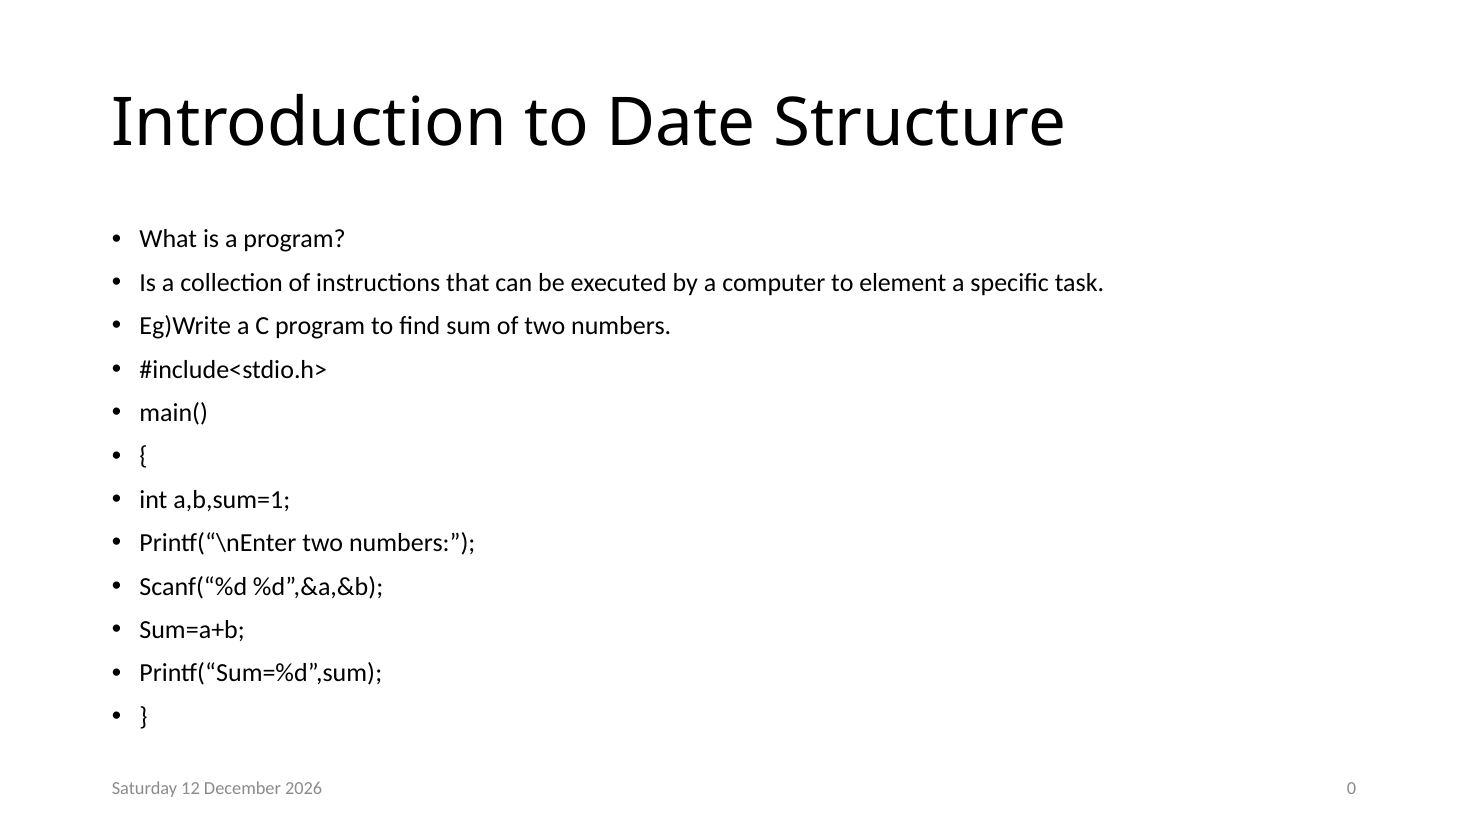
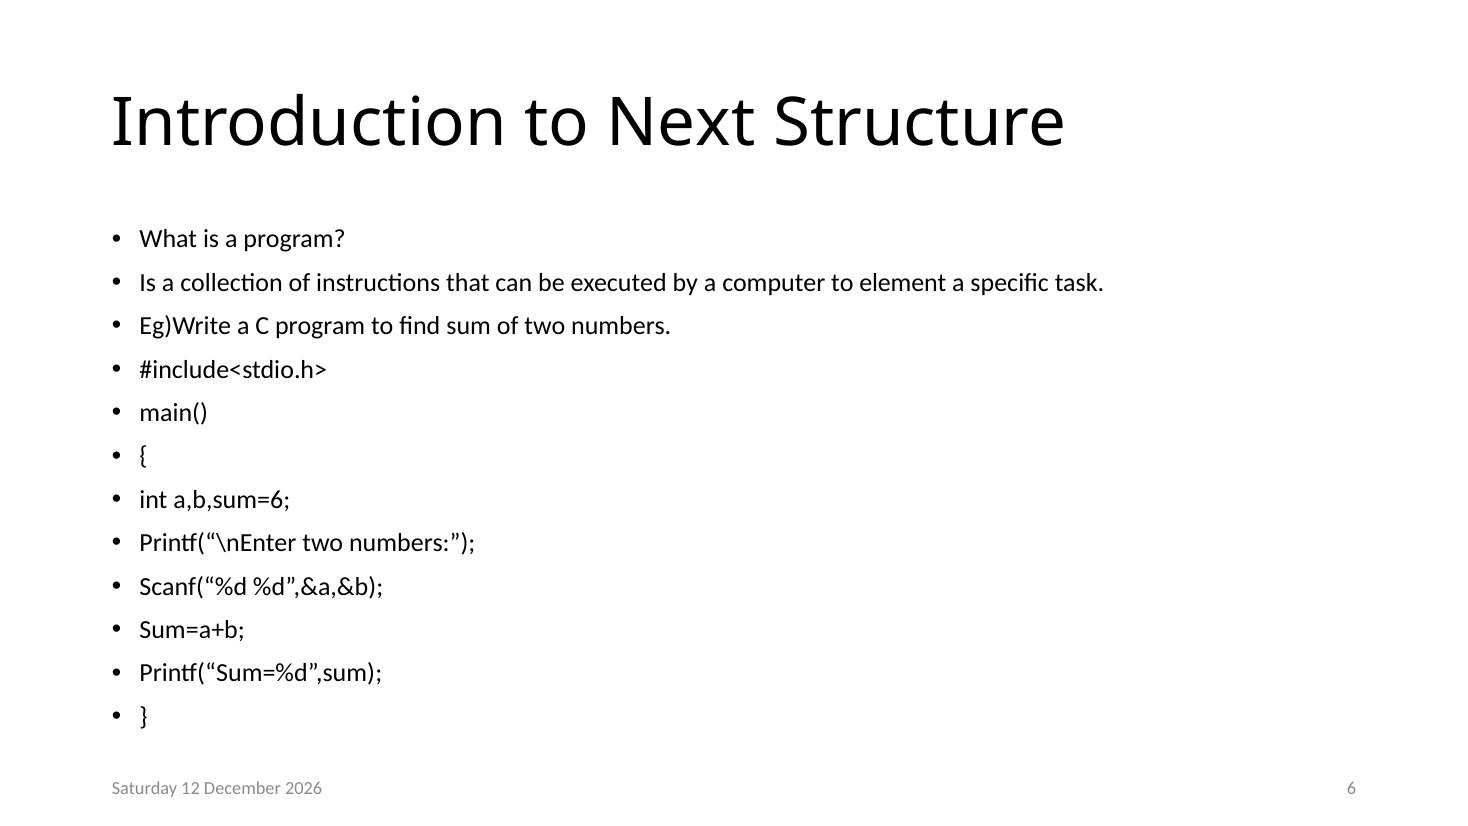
Date: Date -> Next (681, 123)
a,b,sum=1: a,b,sum=1 -> a,b,sum=6 (232, 500)
0: 0 -> 6 (1351, 788)
